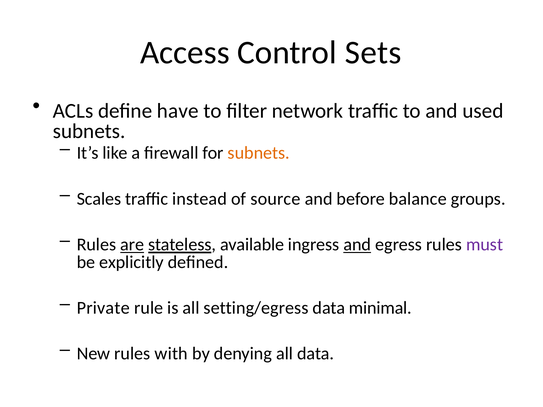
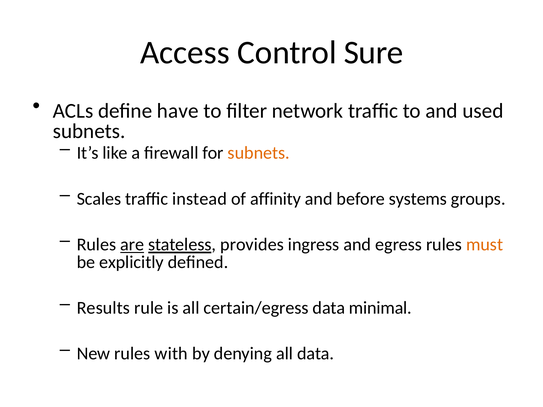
Sets: Sets -> Sure (374, 53)
source: source -> affinity (276, 199)
balance: balance -> systems (418, 199)
available: available -> provides (252, 245)
and underline: present -> none (357, 245)
must colour: purple -> orange (485, 245)
Private: Private -> Results (103, 308)
setting/egress: setting/egress -> certain/egress (256, 308)
